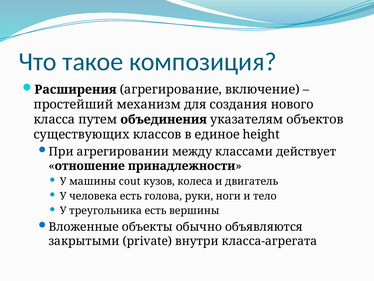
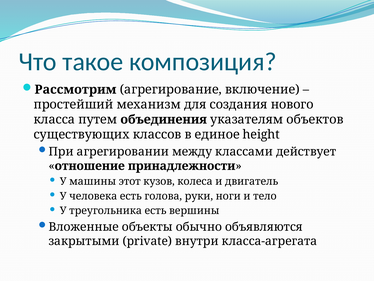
Расширения: Расширения -> Рассмотрим (75, 89)
cout: cout -> этот (130, 181)
